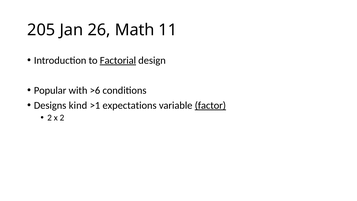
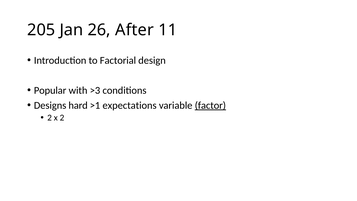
Math: Math -> After (134, 30)
Factorial underline: present -> none (118, 60)
>6: >6 -> >3 (95, 90)
kind: kind -> hard (78, 105)
